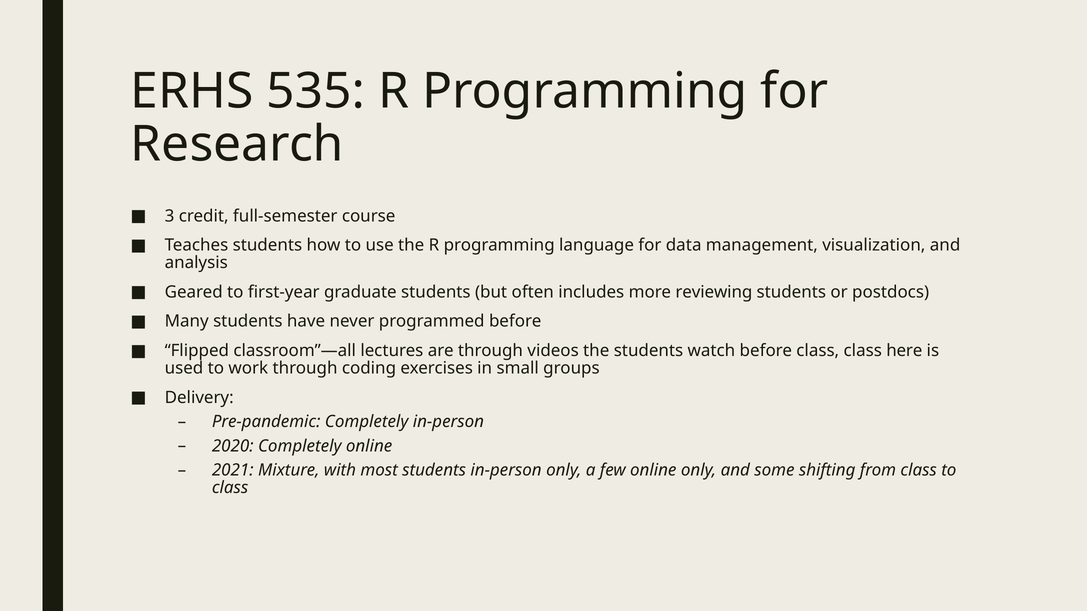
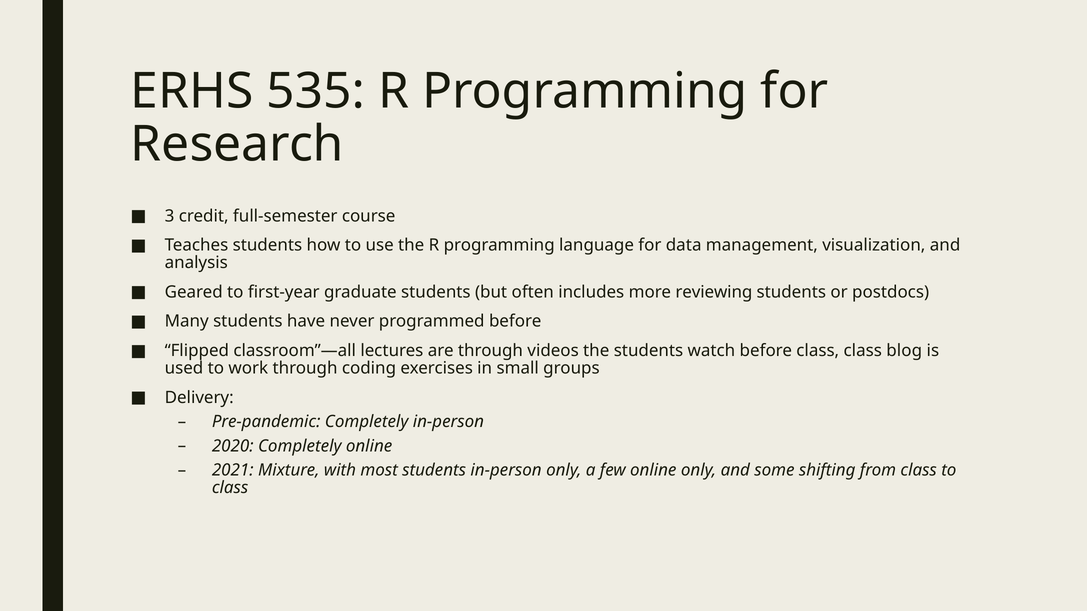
here: here -> blog (904, 351)
